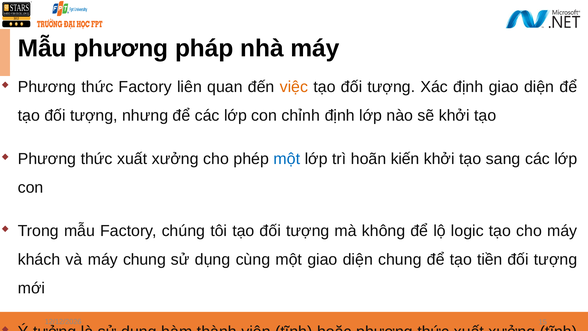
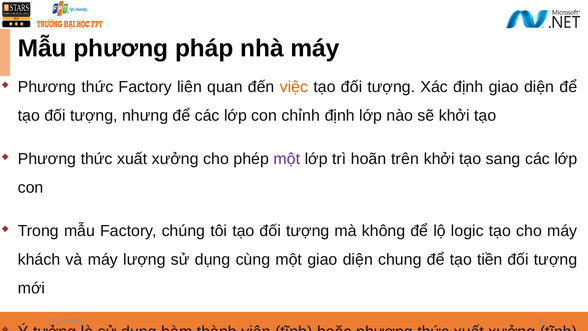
một colour: blue -> purple (287, 159)
kiến: kiến -> trên (405, 159)
máy chung: chung -> lượng (144, 260)
